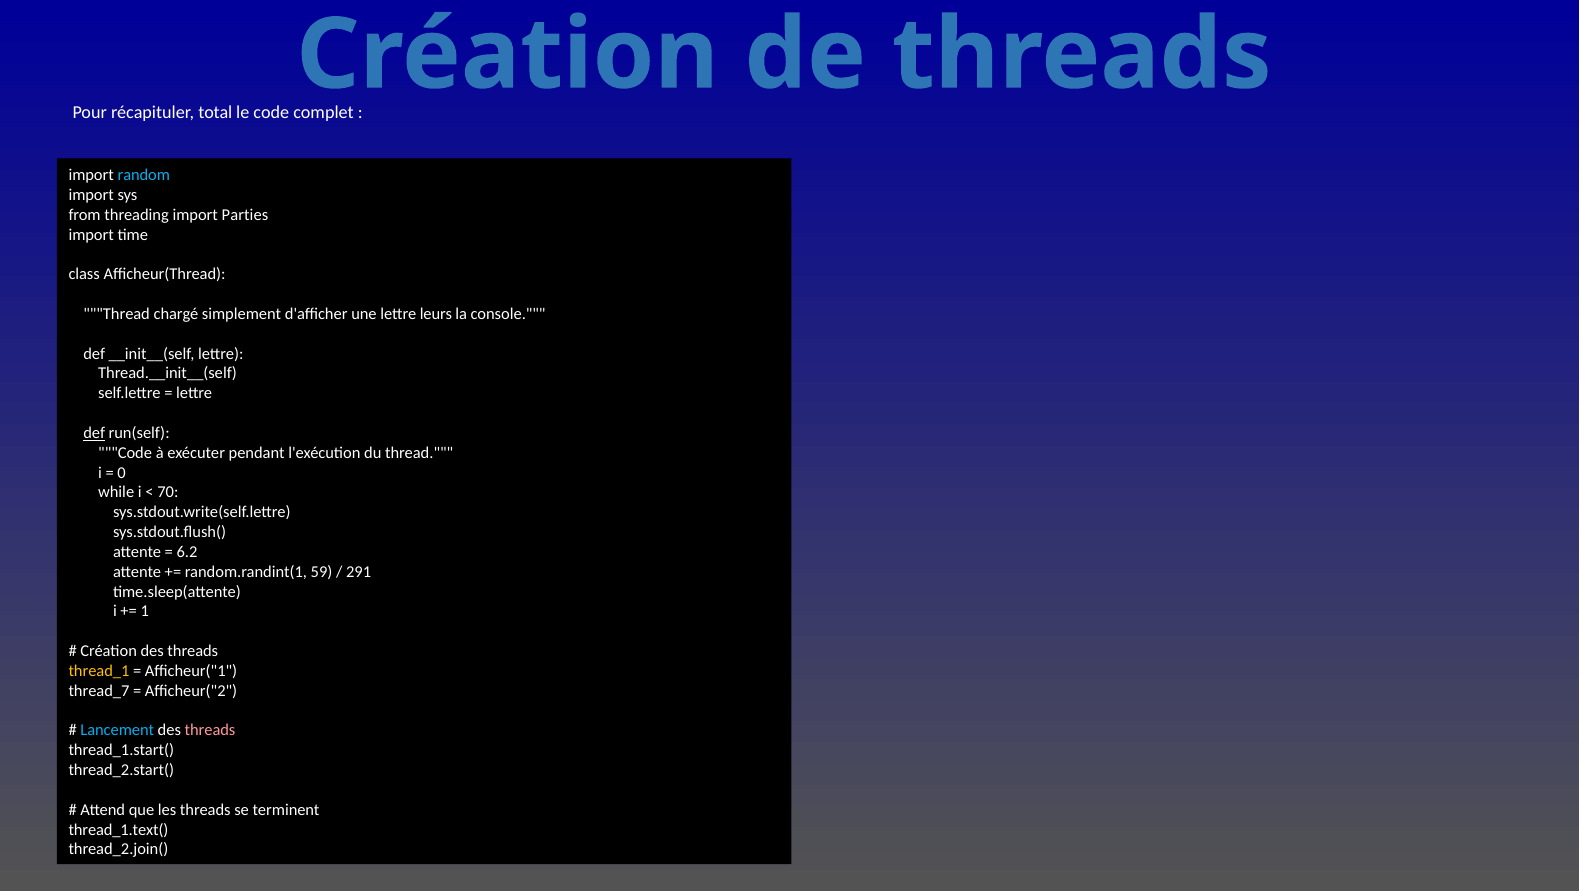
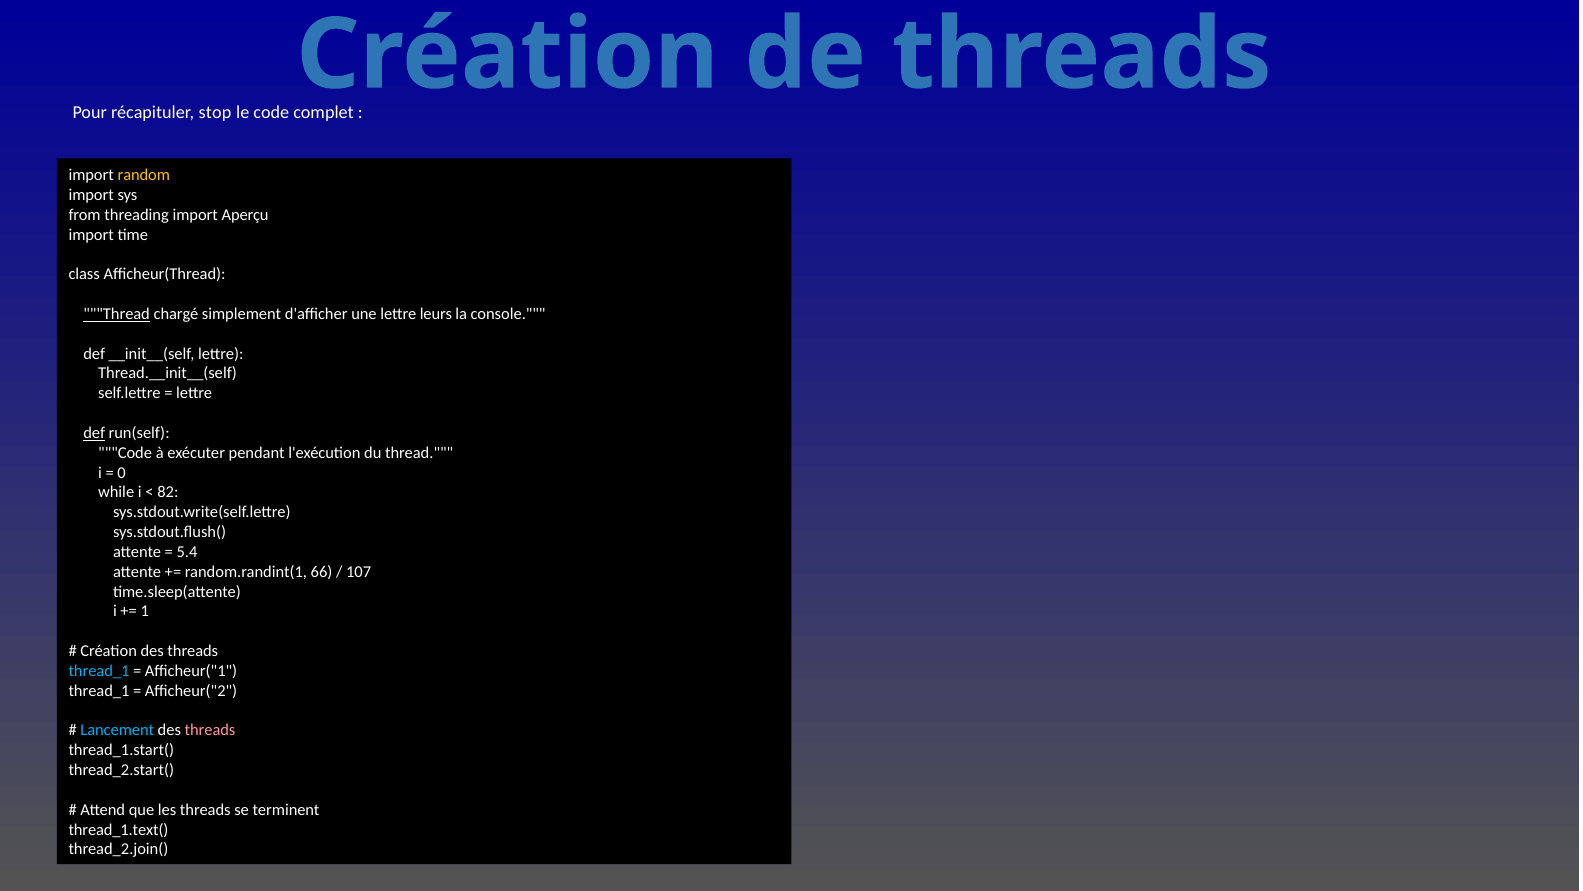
total: total -> stop (215, 113)
random colour: light blue -> yellow (144, 175)
Parties: Parties -> Aperçu (245, 215)
Thread underline: none -> present (117, 314)
70: 70 -> 82 (168, 492)
6.2: 6.2 -> 5.4 (187, 552)
59: 59 -> 66 (322, 571)
291: 291 -> 107 (359, 571)
thread_1 colour: yellow -> light blue (99, 671)
thread_7: thread_7 -> thread_1 (99, 690)
